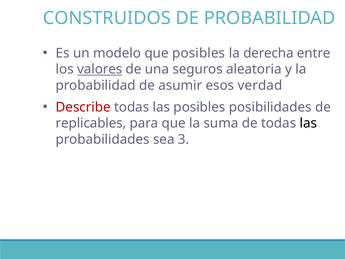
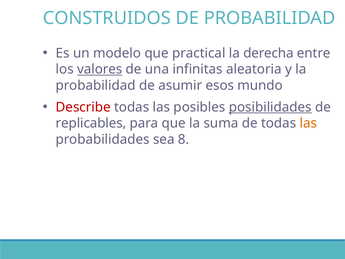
que posibles: posibles -> practical (199, 53)
seguros: seguros -> infinitas (198, 69)
verdad: verdad -> mundo (260, 85)
posibilidades underline: none -> present (270, 107)
las colour: black -> orange (308, 123)
3: 3 -> 8 (184, 139)
